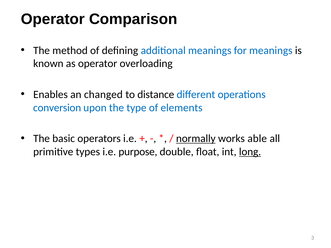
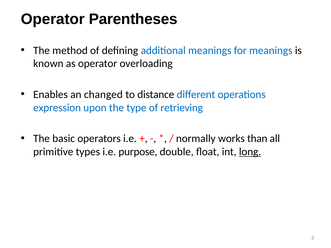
Comparison: Comparison -> Parentheses (133, 19)
conversion: conversion -> expression (57, 108)
elements: elements -> retrieving (182, 108)
normally underline: present -> none (196, 139)
able: able -> than (257, 139)
